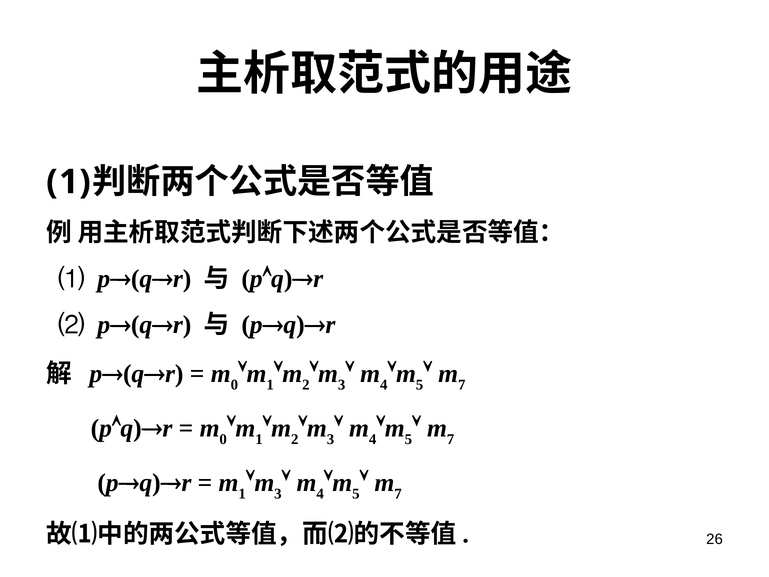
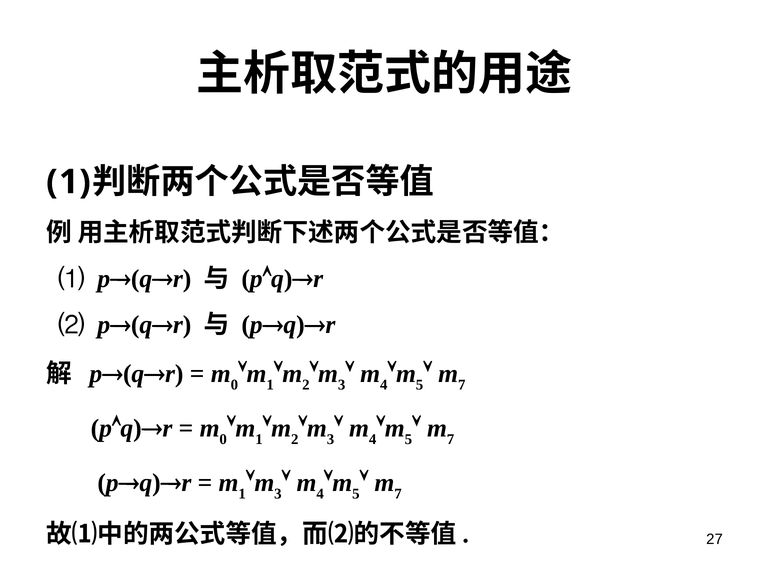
26: 26 -> 27 (715, 539)
